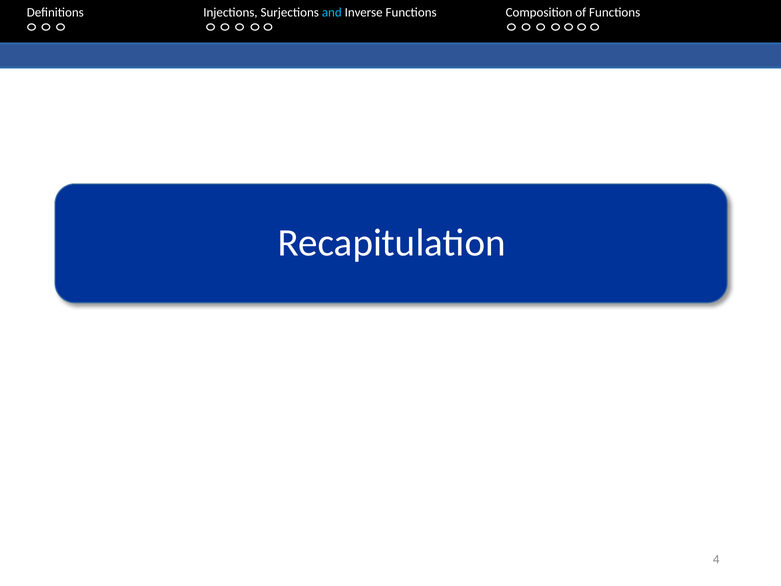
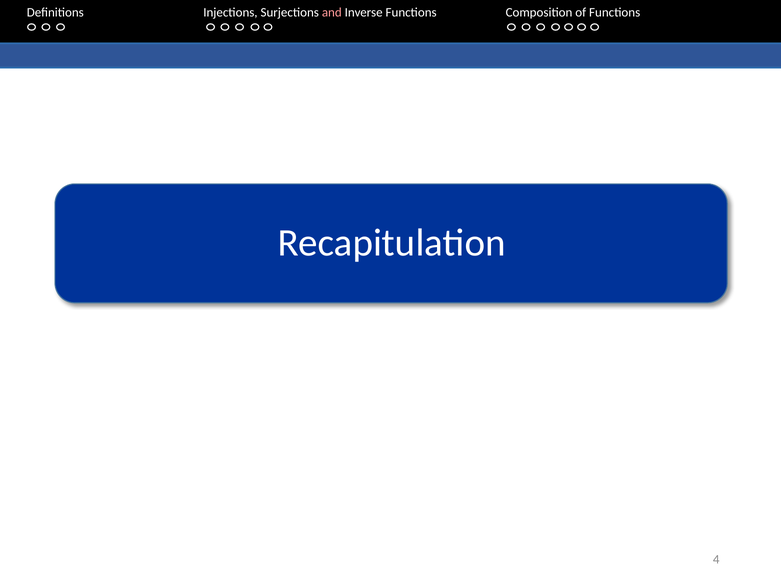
and colour: light blue -> pink (332, 12)
